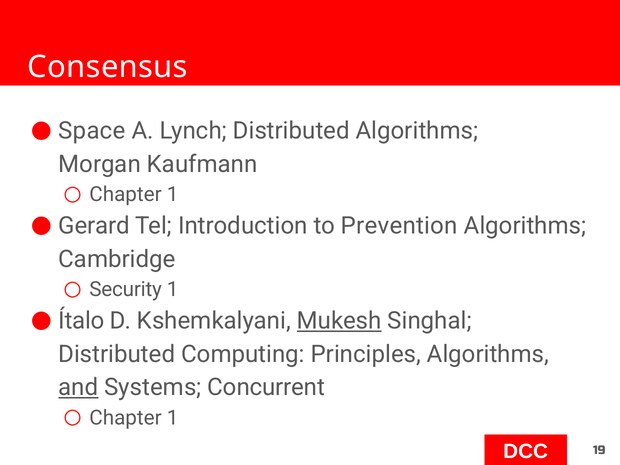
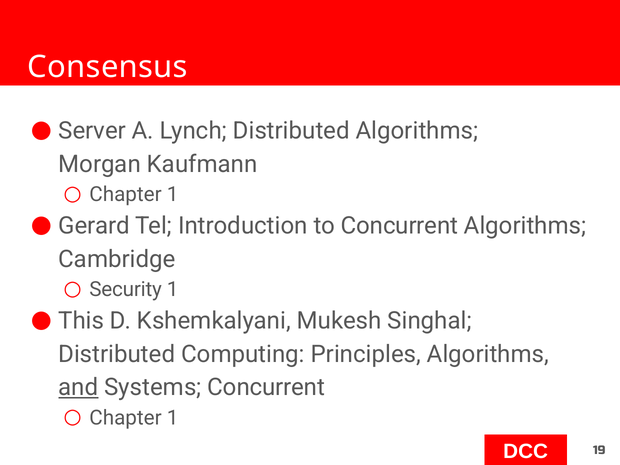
Space: Space -> Server (92, 131)
to Prevention: Prevention -> Concurrent (399, 226)
Ítalo: Ítalo -> This (81, 321)
Mukesh underline: present -> none (339, 321)
